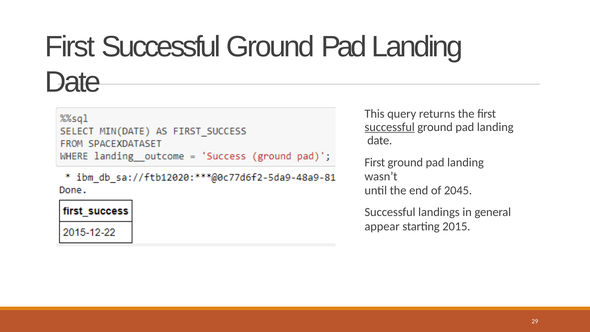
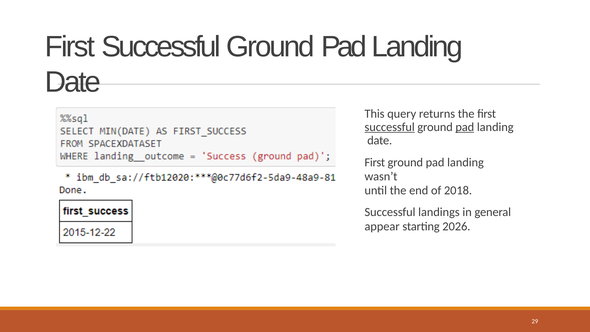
pad underline: none -> present (465, 127)
2045: 2045 -> 2018 (458, 190)
2015: 2015 -> 2026 (456, 226)
